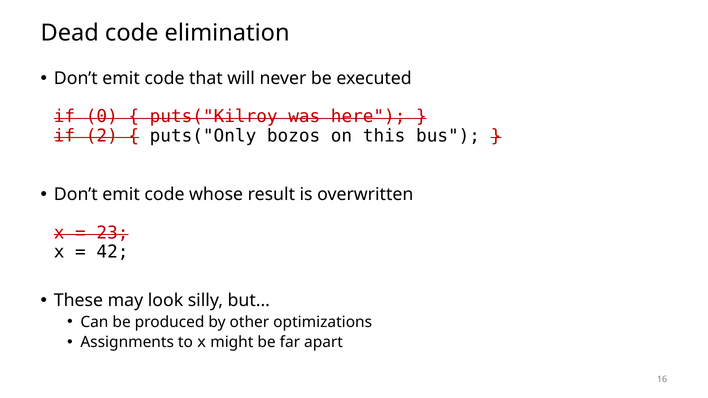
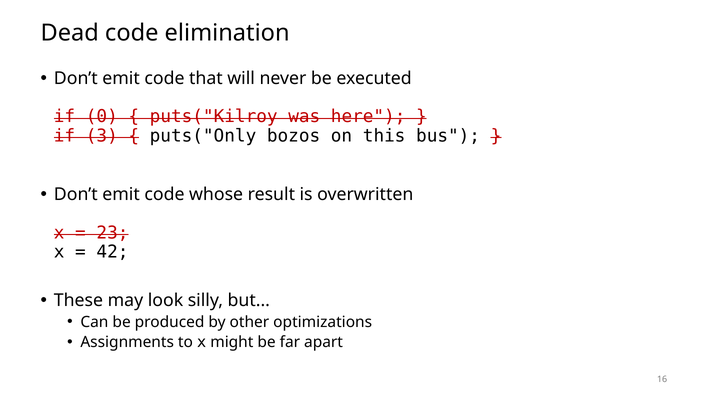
2: 2 -> 3 (102, 136)
